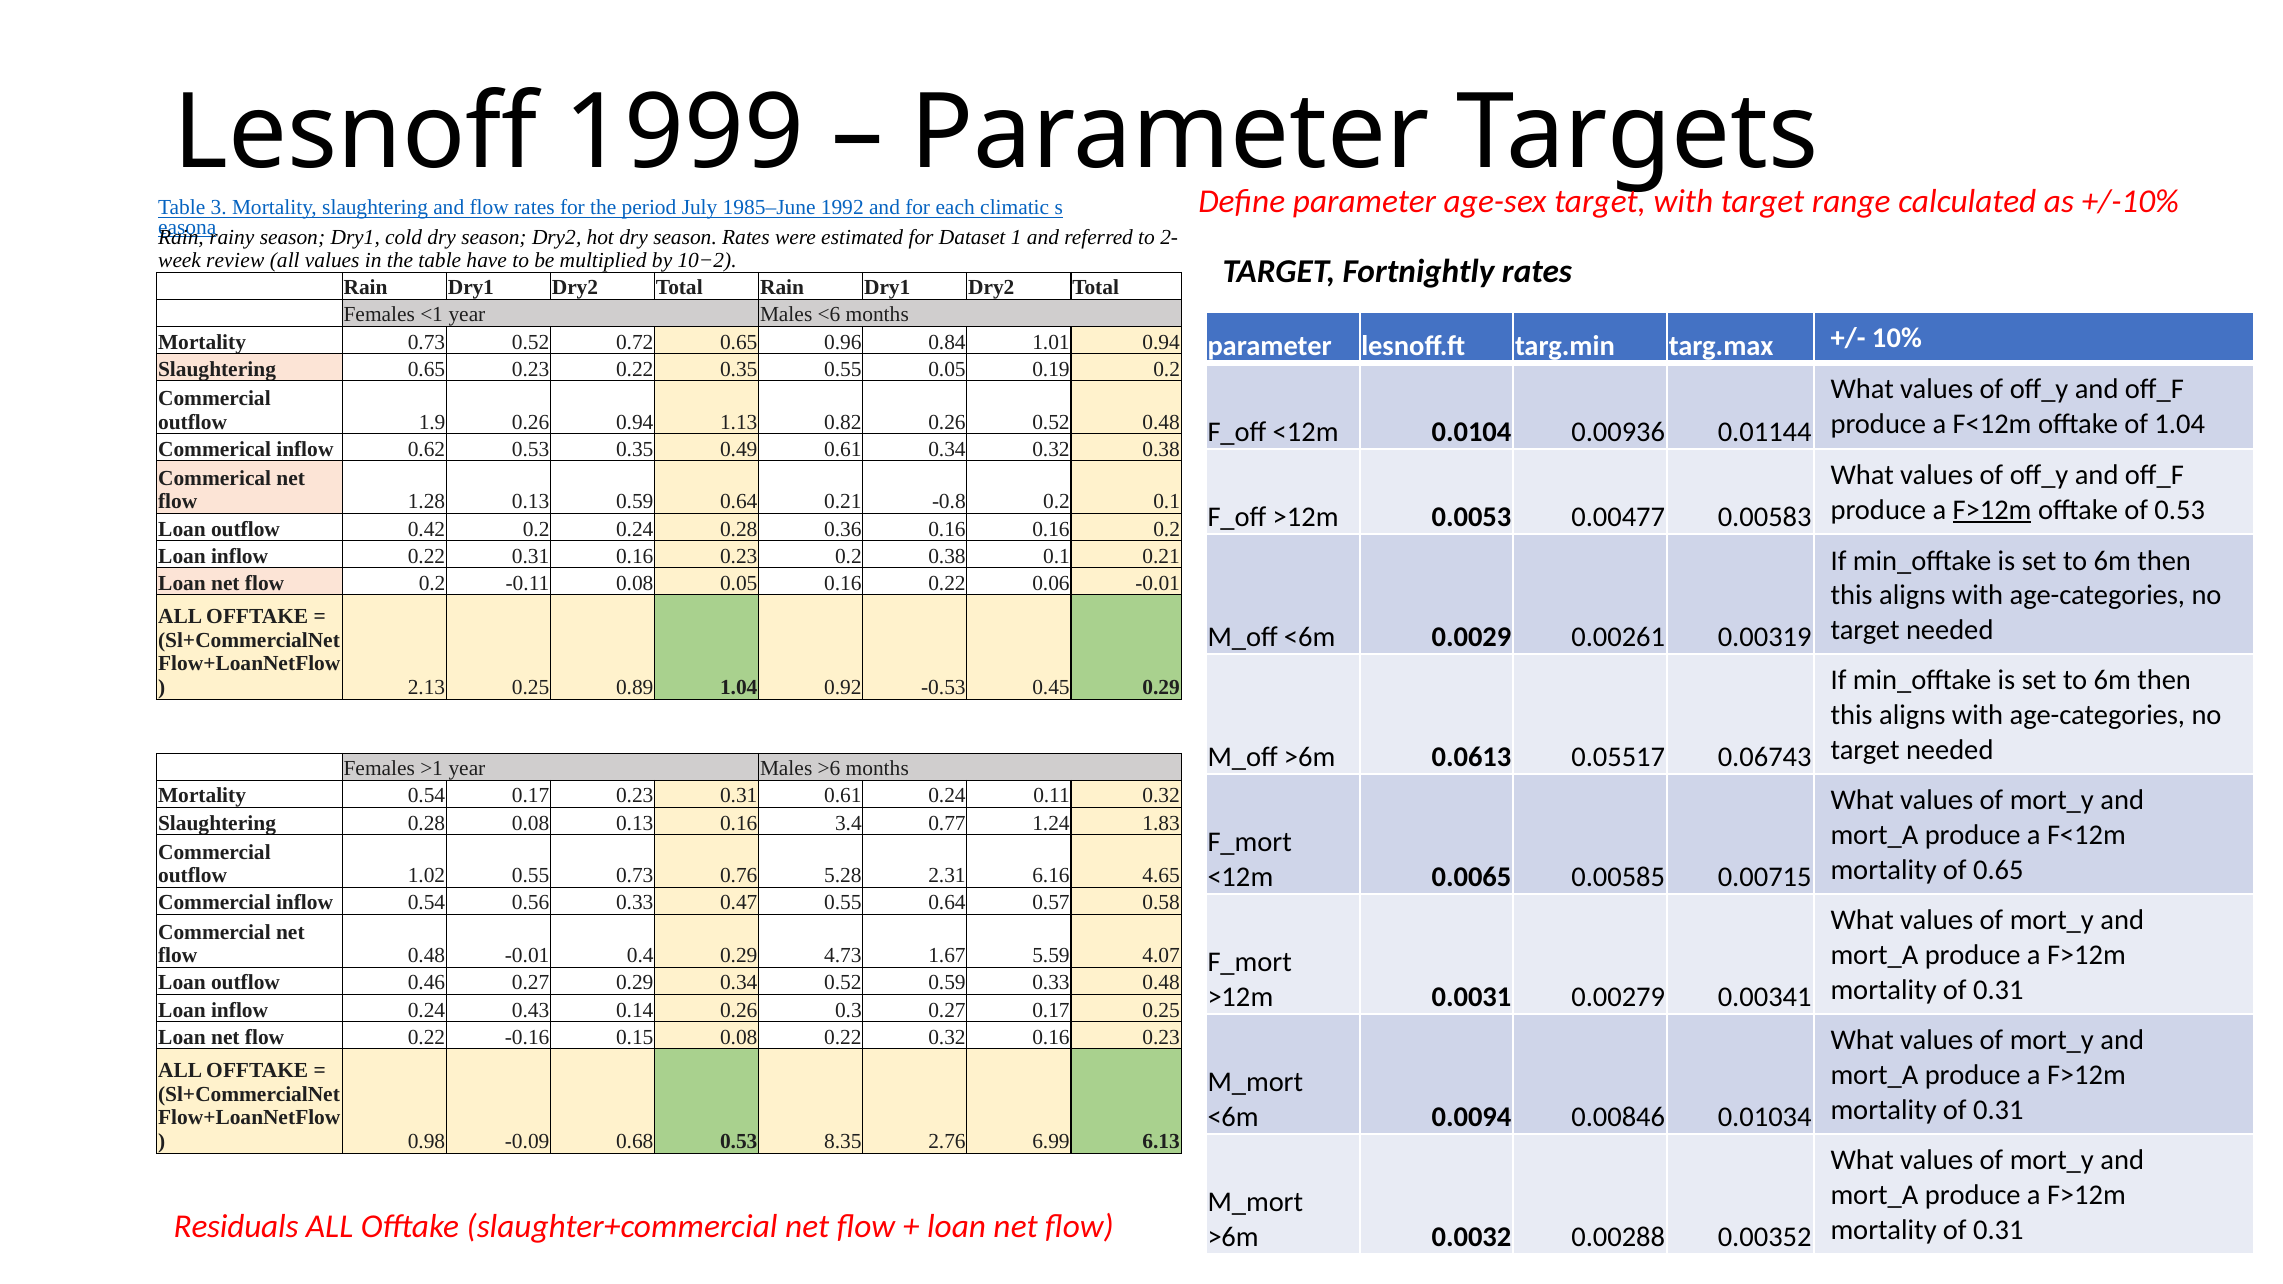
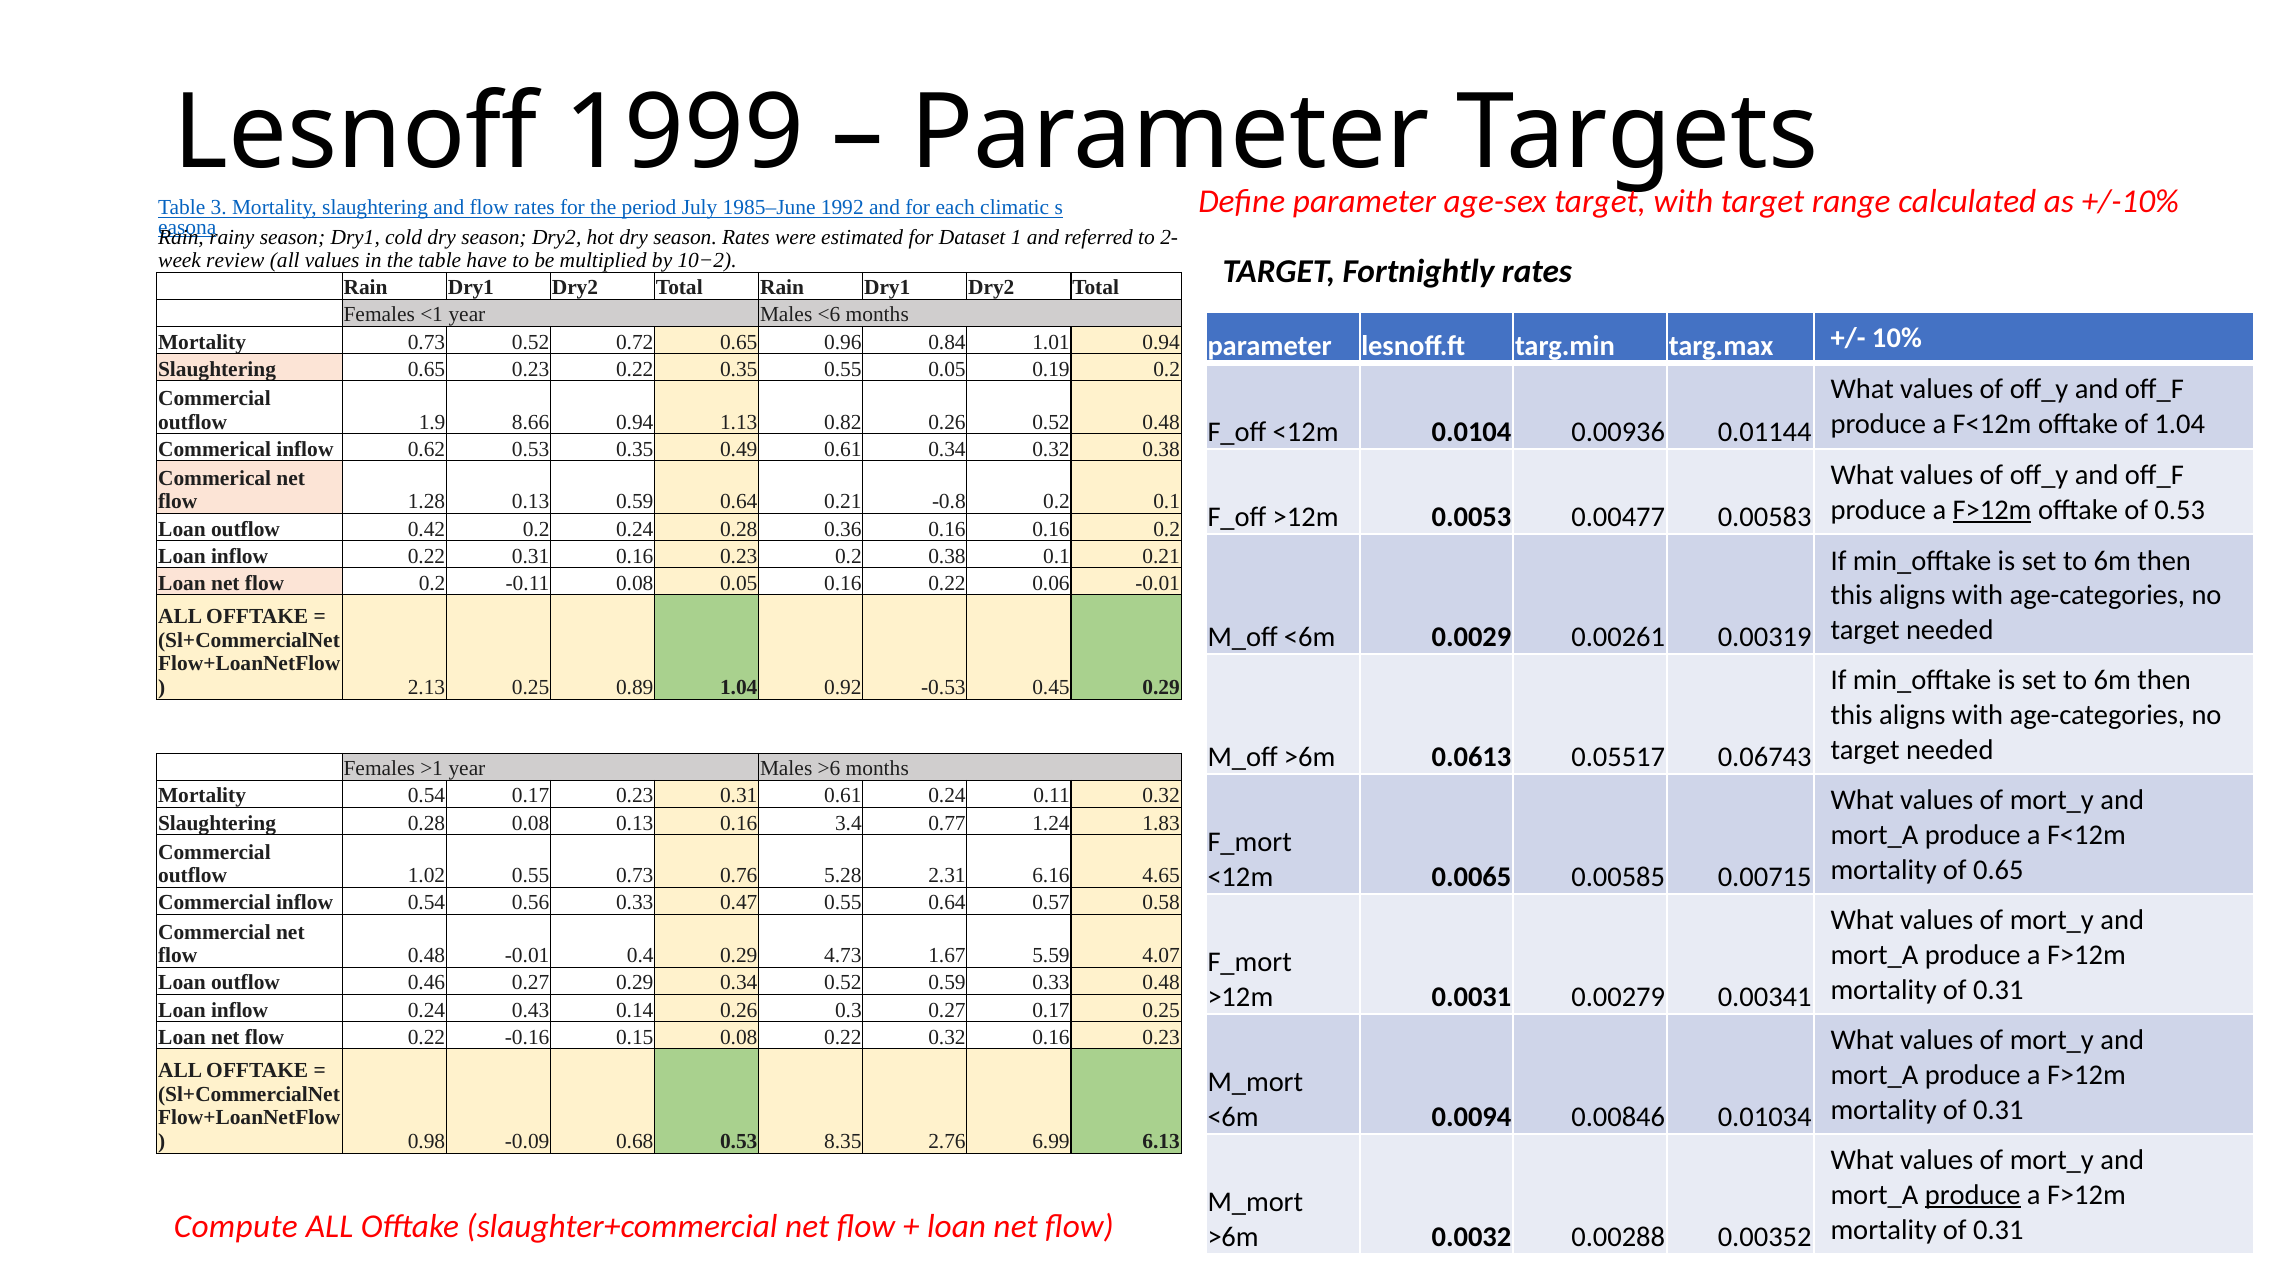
1.9 0.26: 0.26 -> 8.66 (531, 422)
produce underline: none -> present (1973, 1195)
Residuals: Residuals -> Compute (236, 1226)
